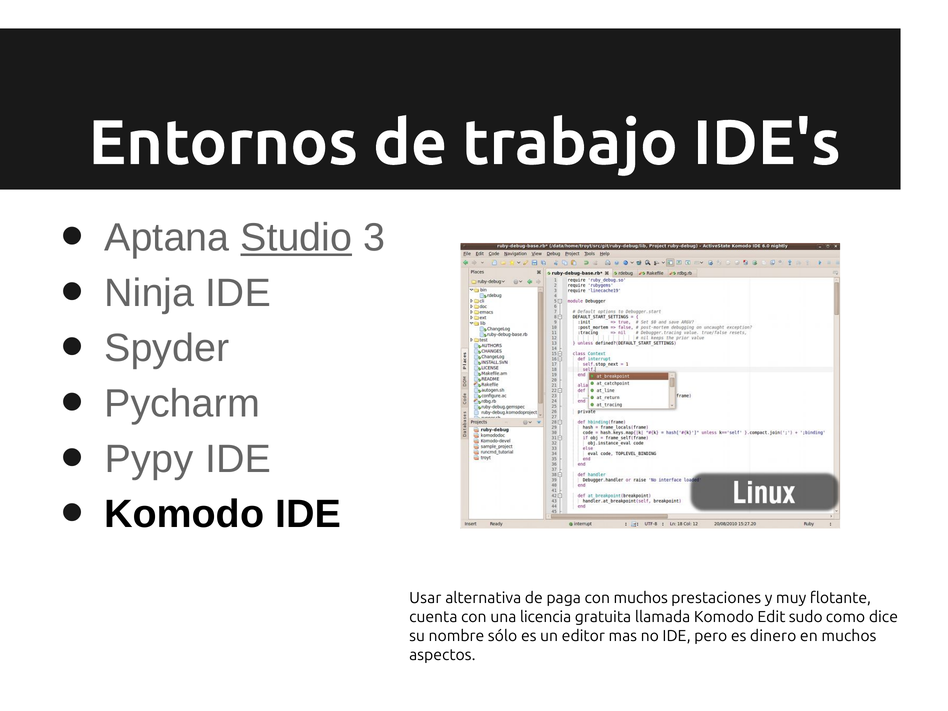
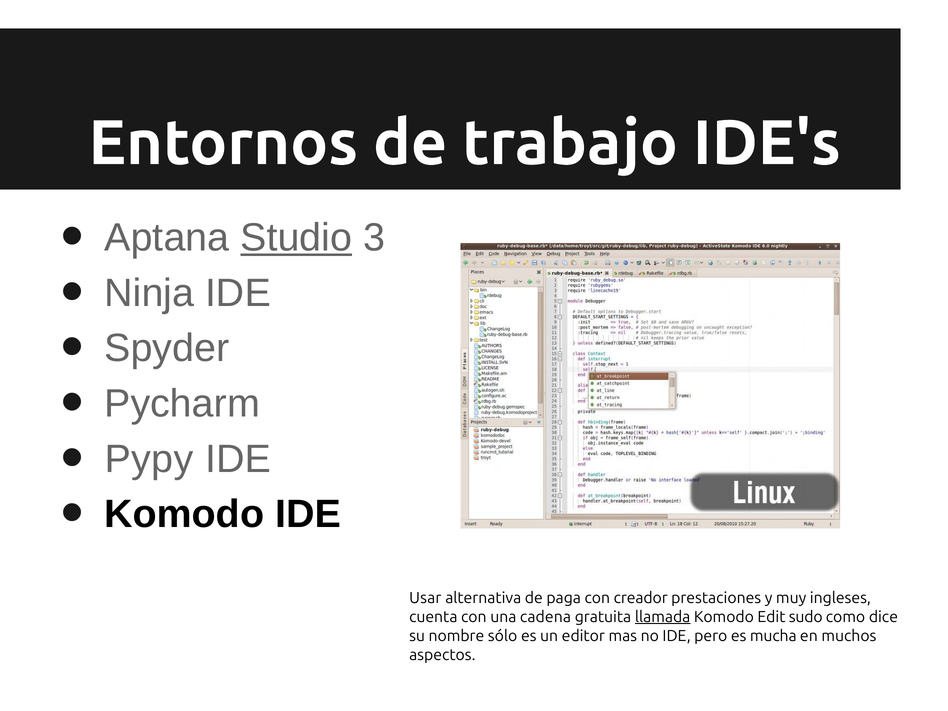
con muchos: muchos -> creador (641, 598)
flotante: flotante -> ingleses (840, 598)
licencia: licencia -> cadena (545, 617)
llamada underline: none -> present (663, 617)
dinero: dinero -> mucha (773, 636)
